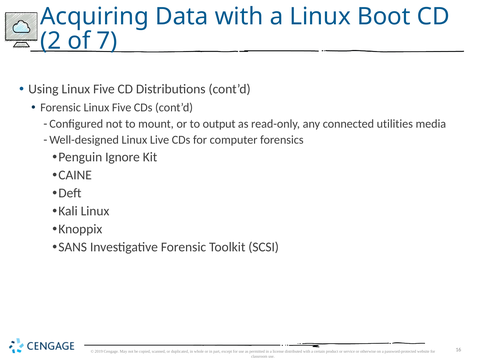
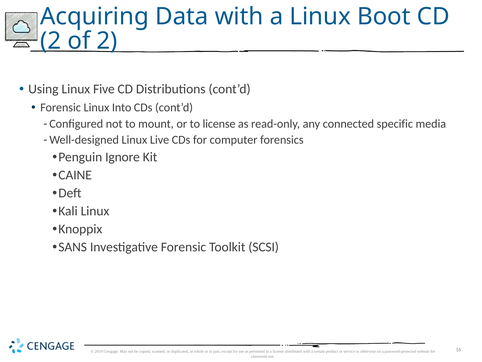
of 7: 7 -> 2 (107, 41)
Forensic Linux Five: Five -> Into (122, 107)
to output: output -> license (219, 124)
utilities: utilities -> specific (395, 124)
